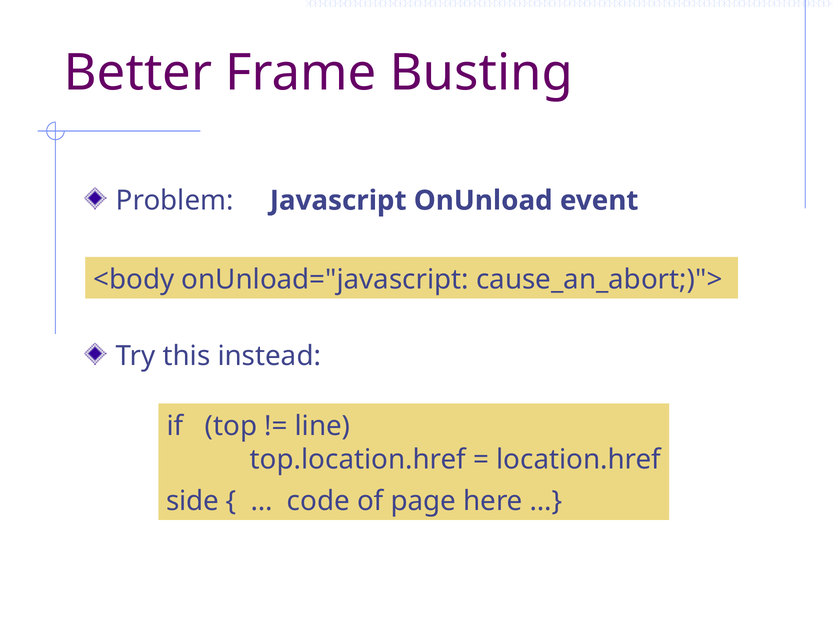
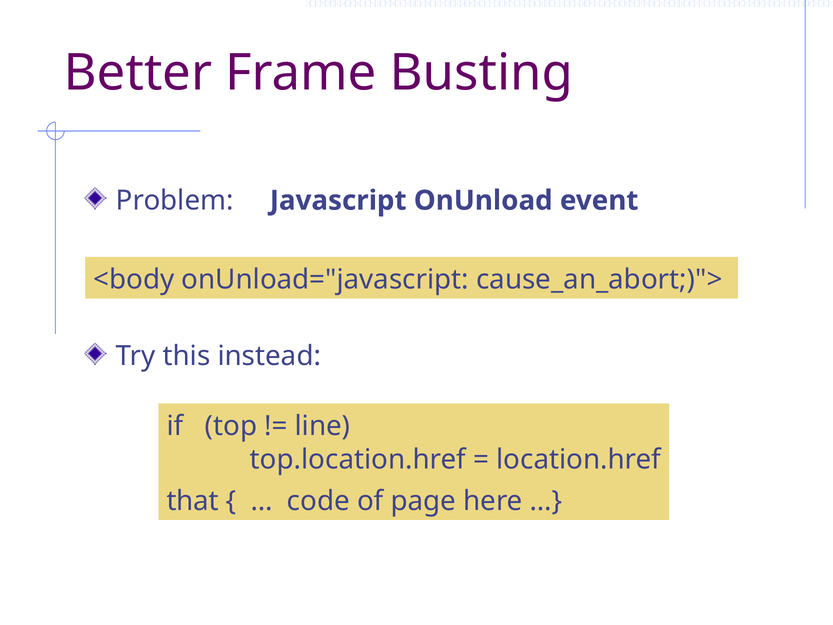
side: side -> that (193, 501)
